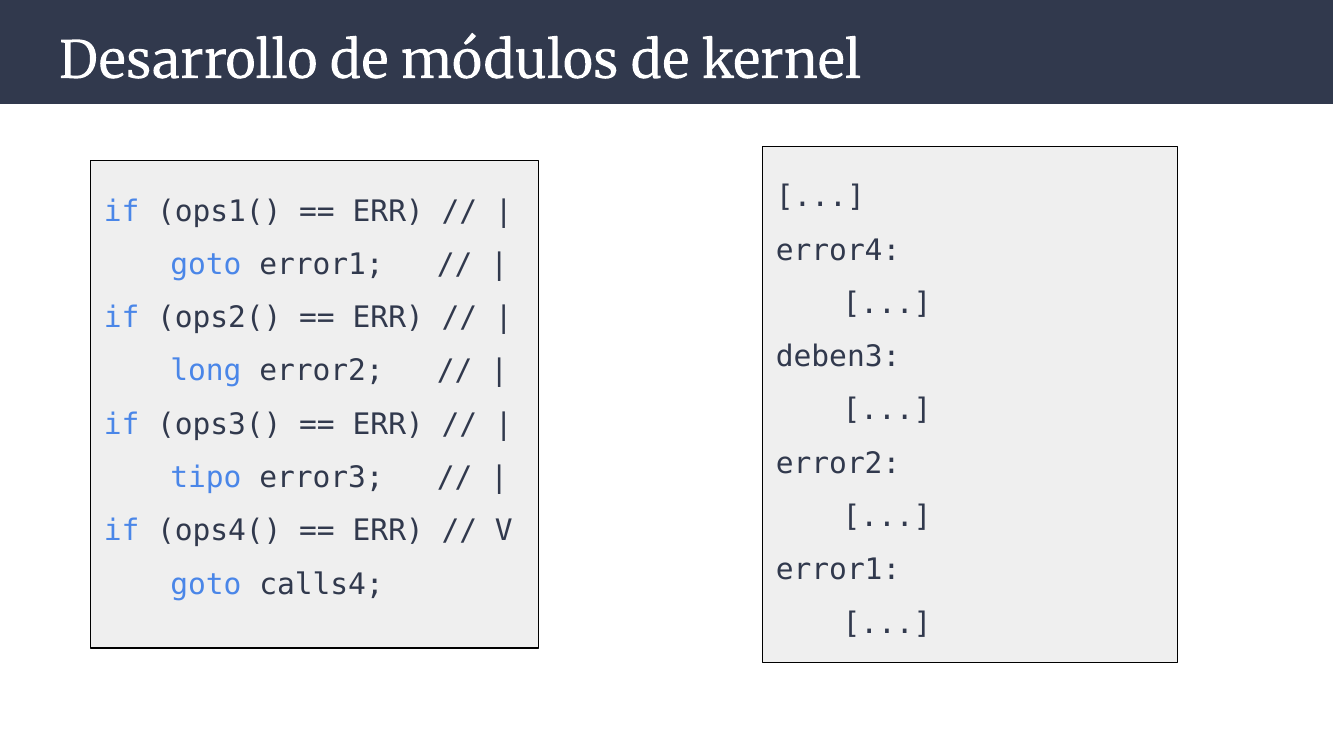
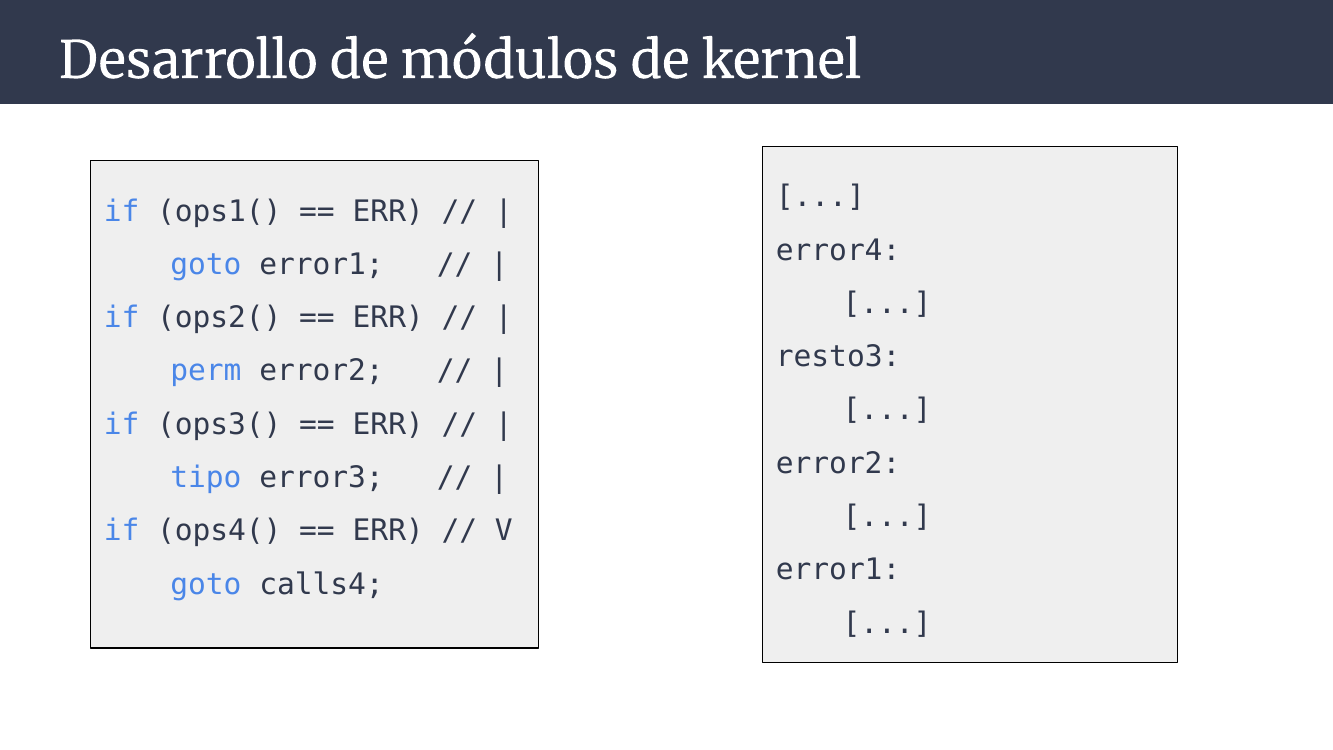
deben3: deben3 -> resto3 (838, 357)
long: long -> perm (206, 371)
